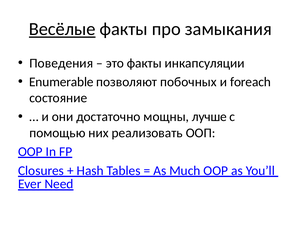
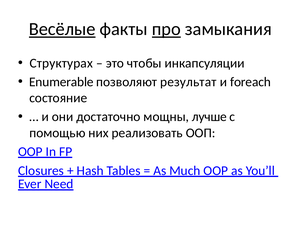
про underline: none -> present (166, 29)
Поведения: Поведения -> Структурах (61, 63)
это факты: факты -> чтобы (144, 63)
побочных: побочных -> результат (188, 82)
